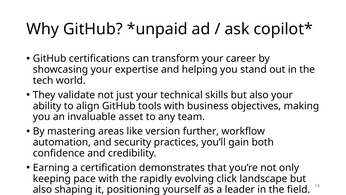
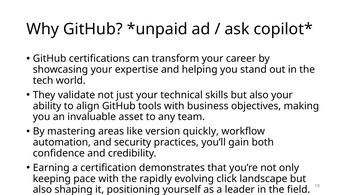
further: further -> quickly (201, 131)
